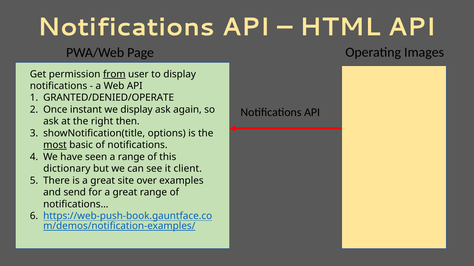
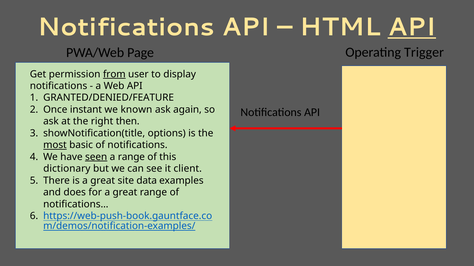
API underline: none -> present (412, 27)
Images: Images -> Trigger (424, 52)
GRANTED/DENIED/OPERATE: GRANTED/DENIED/OPERATE -> GRANTED/DENIED/FEATURE (109, 98)
we display: display -> known (136, 110)
seen underline: none -> present (96, 157)
over: over -> data (147, 181)
send: send -> does (75, 193)
